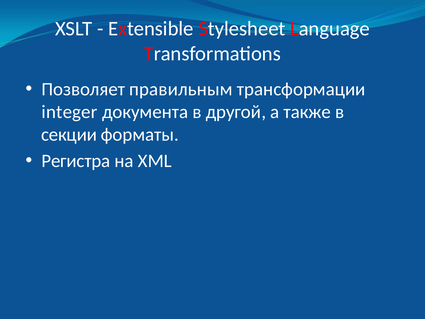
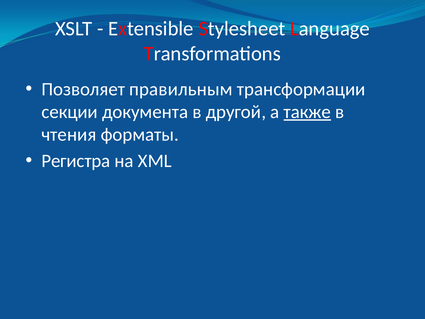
integer: integer -> секции (70, 112)
также underline: none -> present (307, 112)
секции: секции -> чтения (69, 135)
